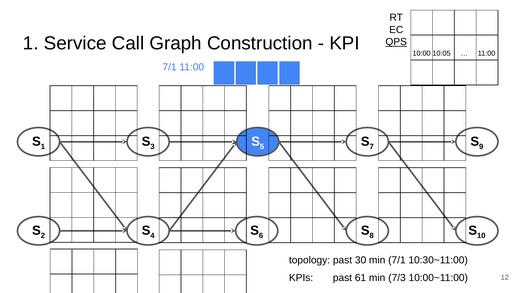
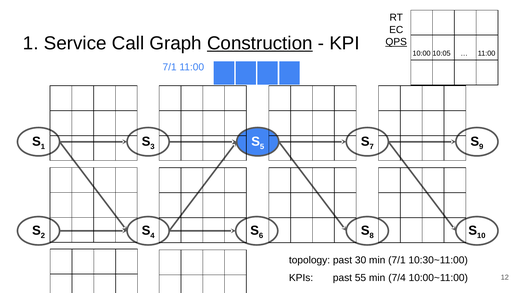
Construction underline: none -> present (260, 43)
61: 61 -> 55 (360, 278)
7/3: 7/3 -> 7/4 (397, 278)
